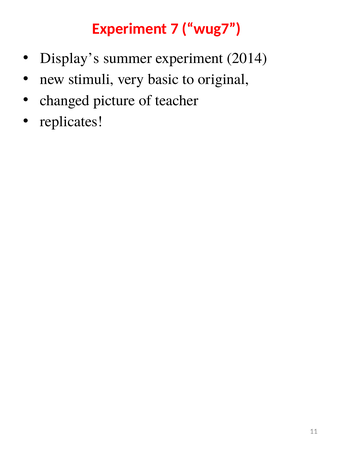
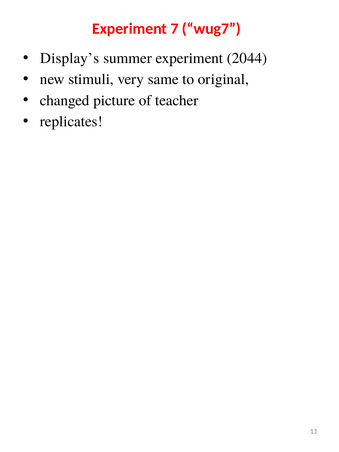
2014: 2014 -> 2044 (247, 58)
basic: basic -> same (163, 79)
